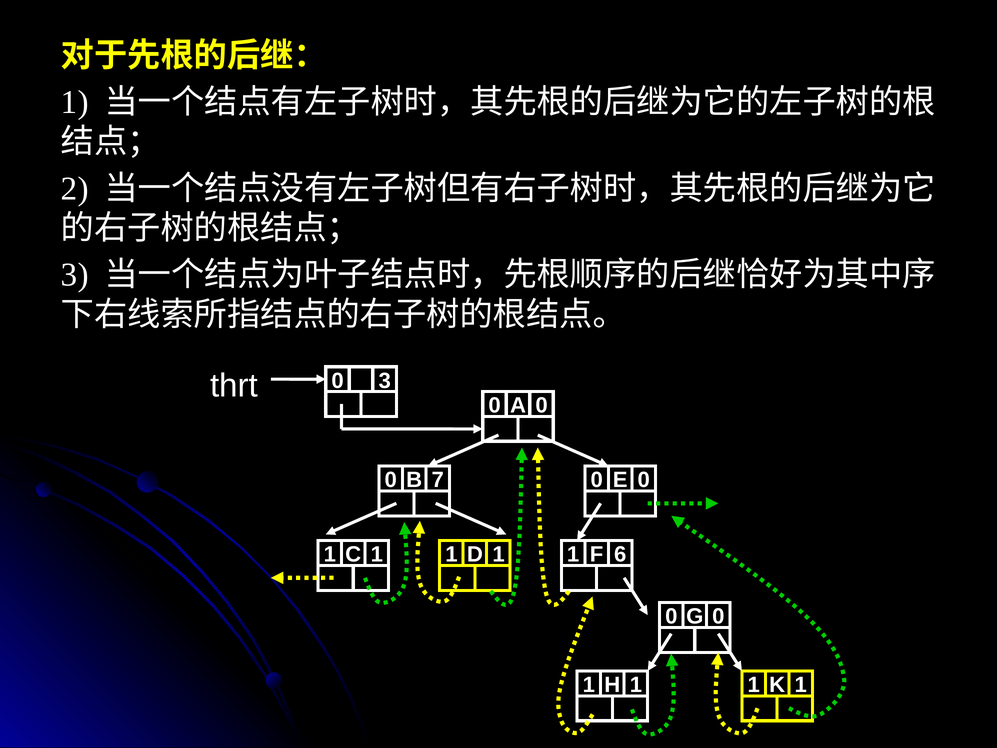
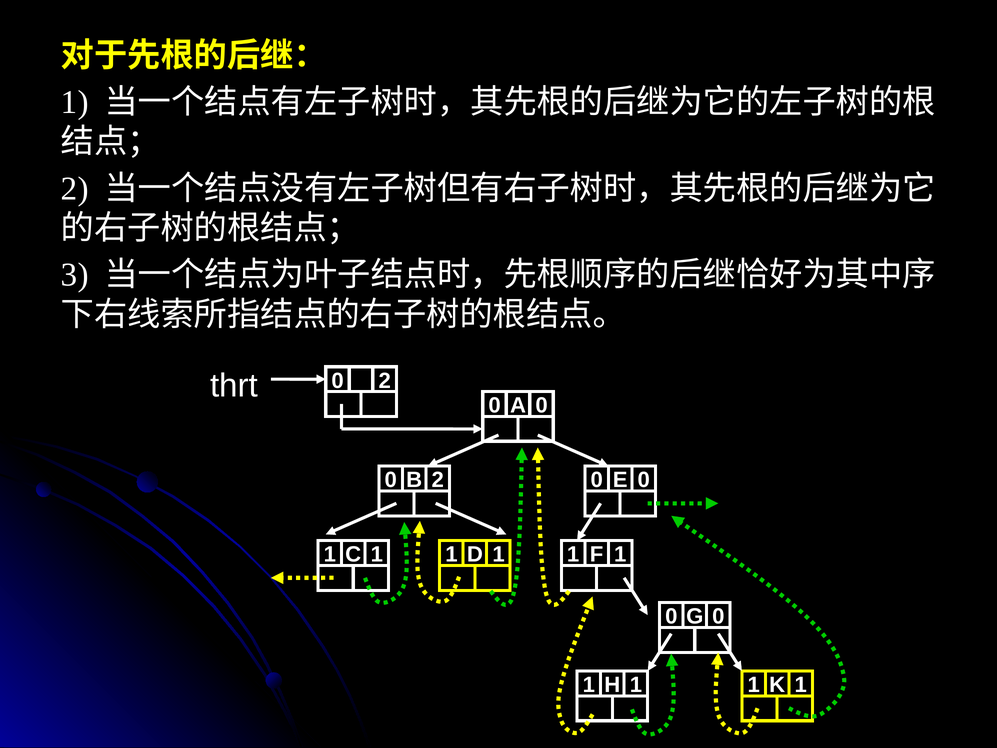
0 3: 3 -> 2 (385, 381)
B 7: 7 -> 2 (438, 480)
F 6: 6 -> 1 (620, 554)
